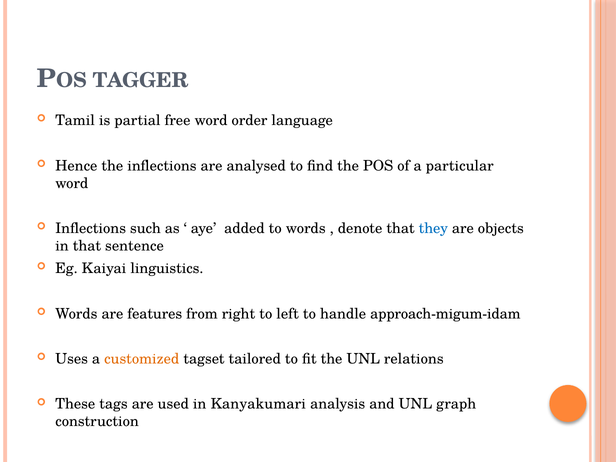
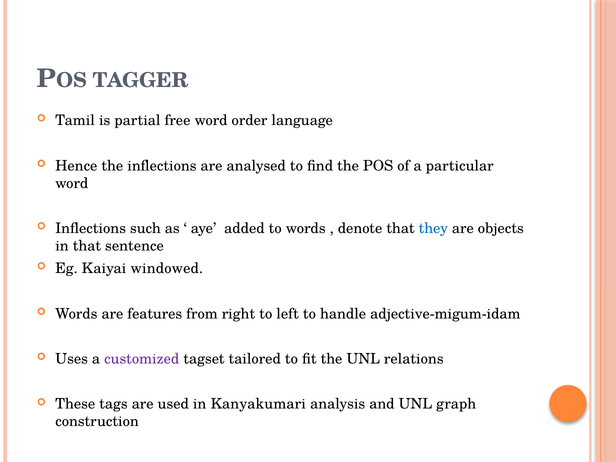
linguistics: linguistics -> windowed (167, 269)
approach-migum-idam: approach-migum-idam -> adjective-migum-idam (445, 314)
customized colour: orange -> purple (142, 359)
